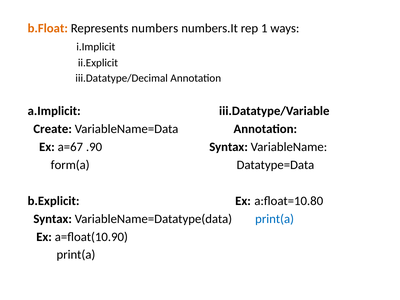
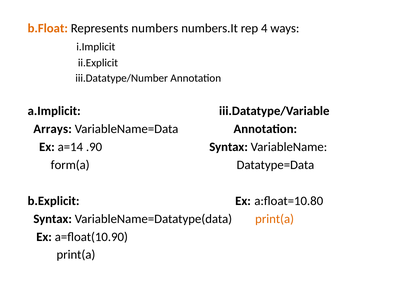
1: 1 -> 4 (264, 28)
iii.Datatype/Decimal: iii.Datatype/Decimal -> iii.Datatype/Number (122, 78)
Create: Create -> Arrays (53, 129)
a=67: a=67 -> a=14 (70, 147)
print(a colour: blue -> orange (275, 219)
